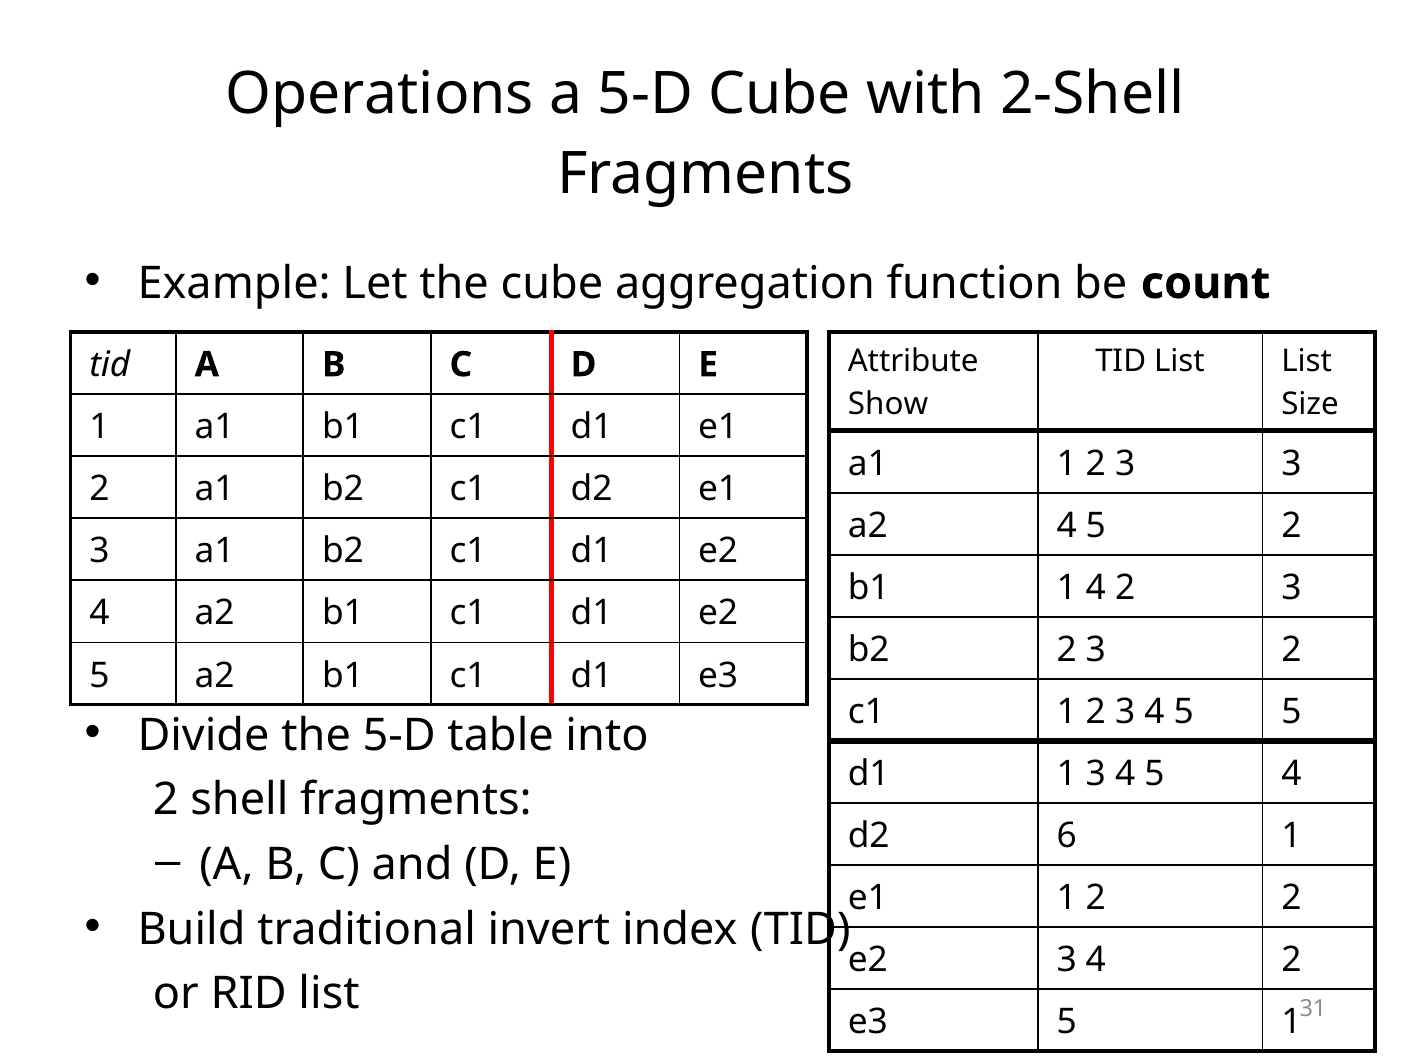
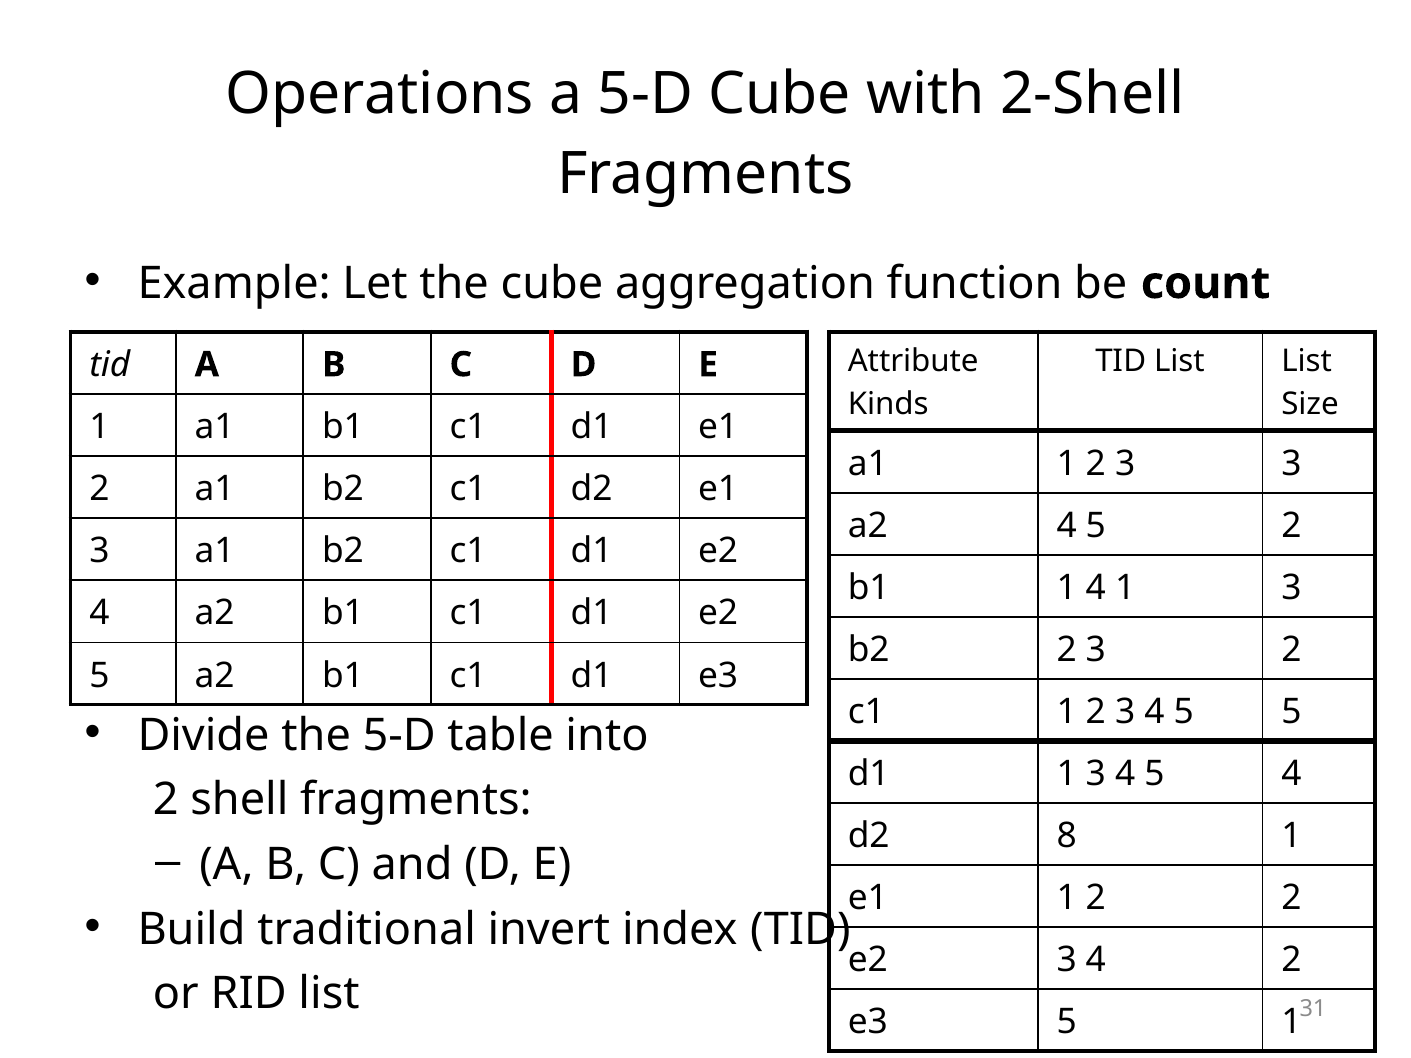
Show: Show -> Kinds (888, 404)
1 4 2: 2 -> 1 (1125, 588)
6: 6 -> 8 (1067, 836)
